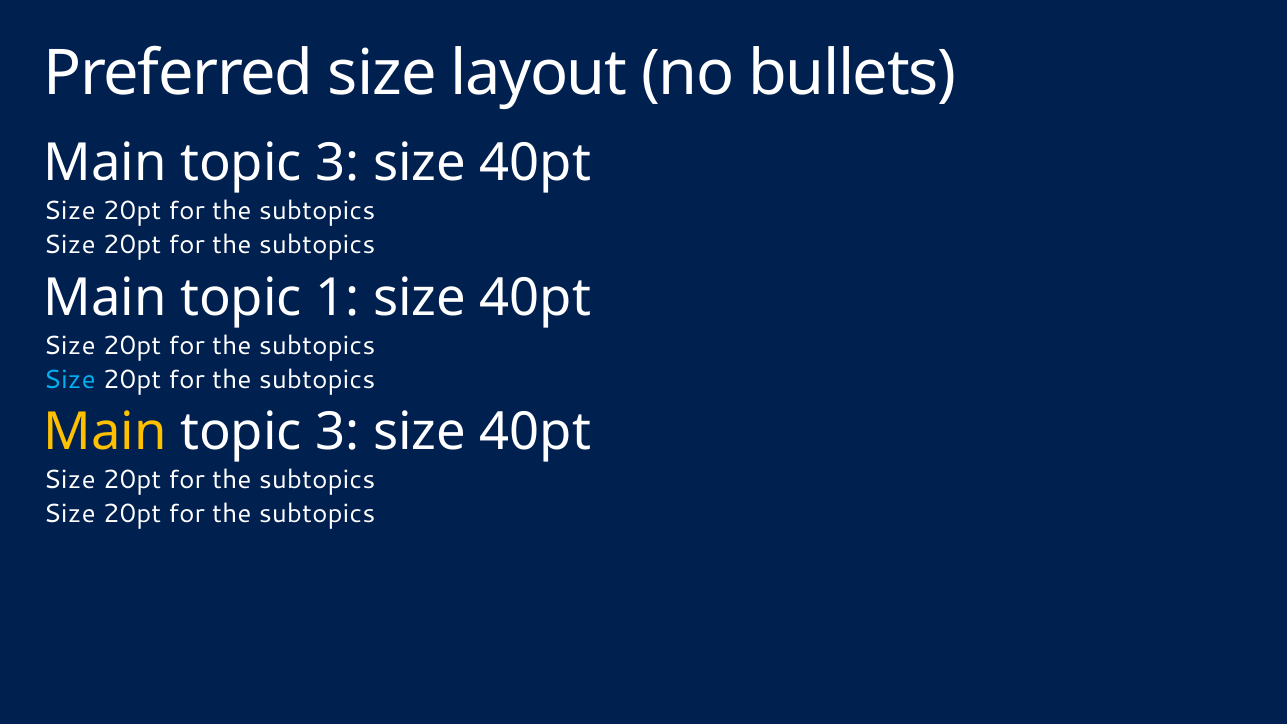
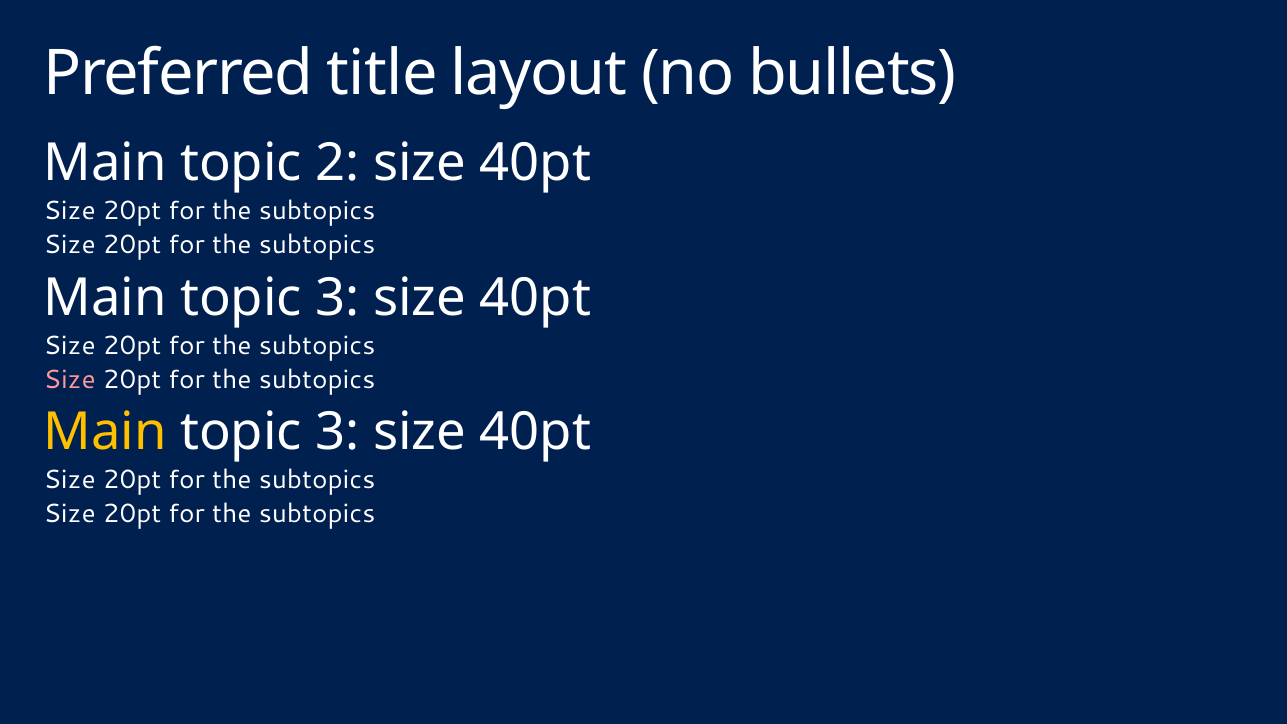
Preferred size: size -> title (382, 74)
3: 3 -> 2 (338, 163)
1: 1 -> 3 (338, 298)
Size colour: light blue -> pink (70, 379)
